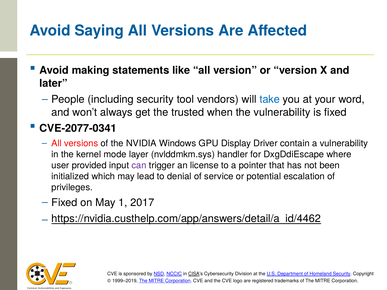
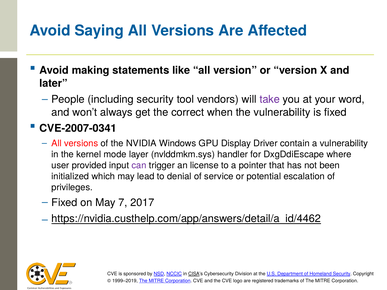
take colour: blue -> purple (270, 99)
trusted: trusted -> correct (188, 112)
CVE-2077-0341: CVE-2077-0341 -> CVE-2007-0341 (78, 129)
1: 1 -> 7 (123, 203)
